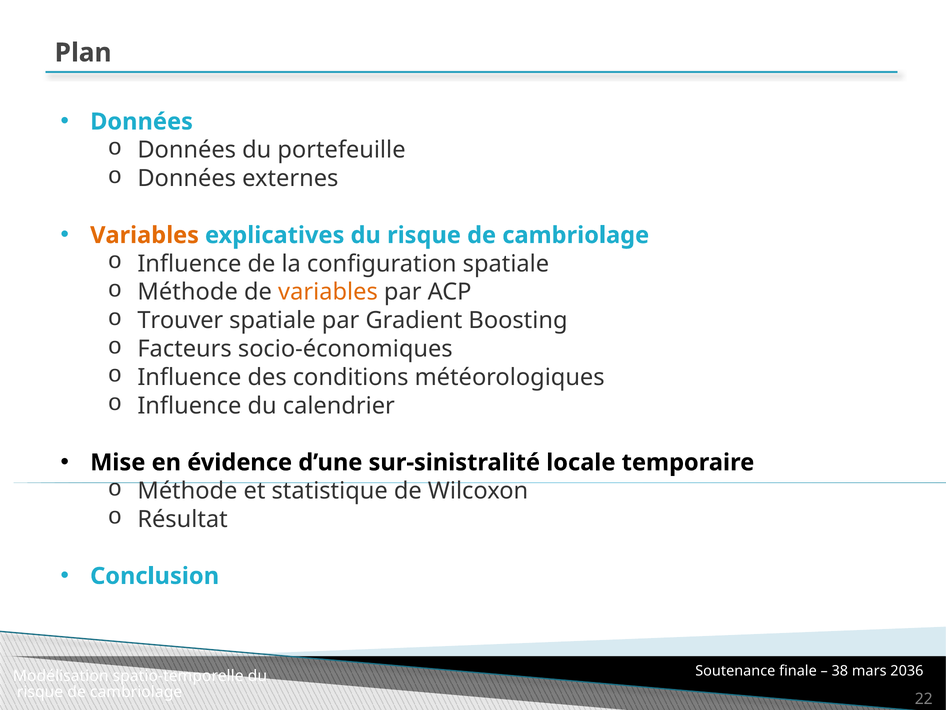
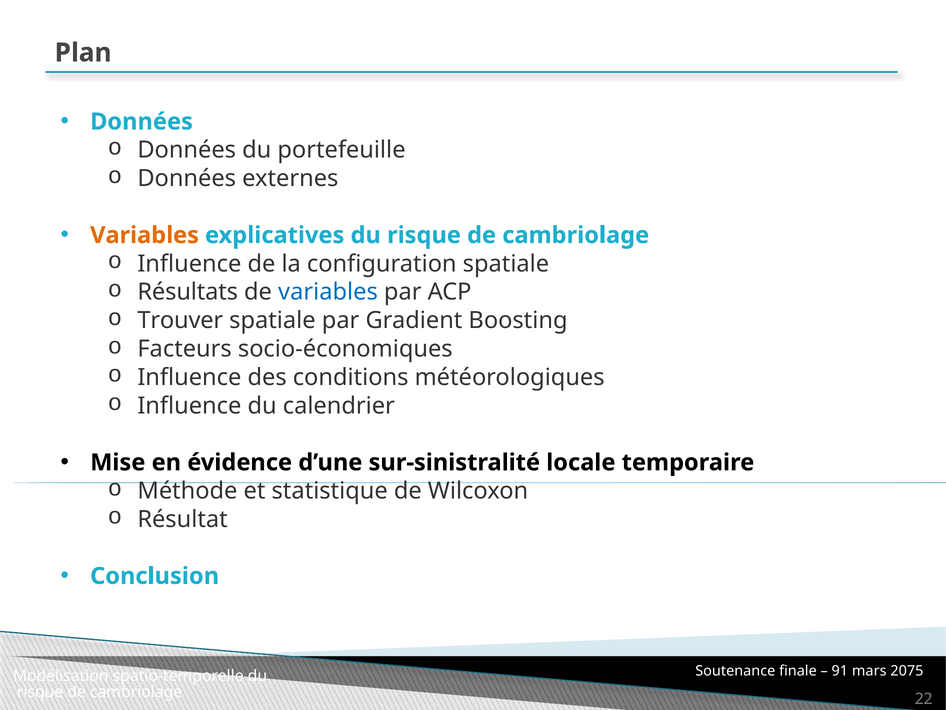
Méthode: Méthode -> Résultats (188, 292)
variables colour: orange -> blue (328, 292)
38: 38 -> 91 (840, 671)
2036: 2036 -> 2075 (907, 671)
